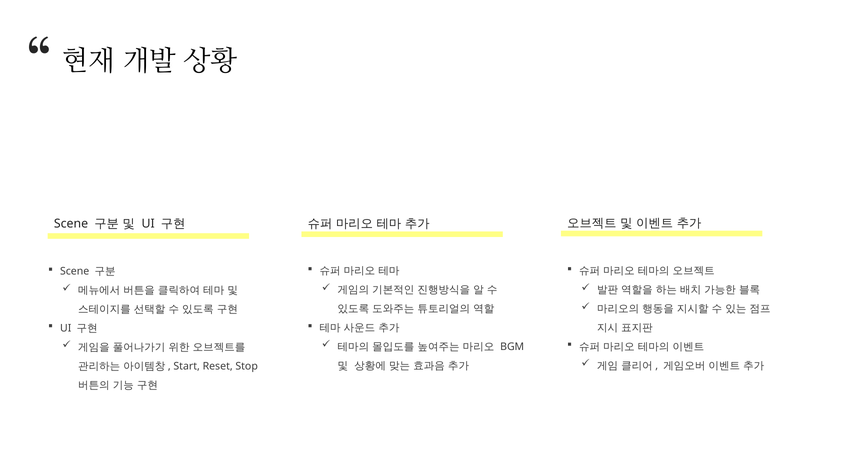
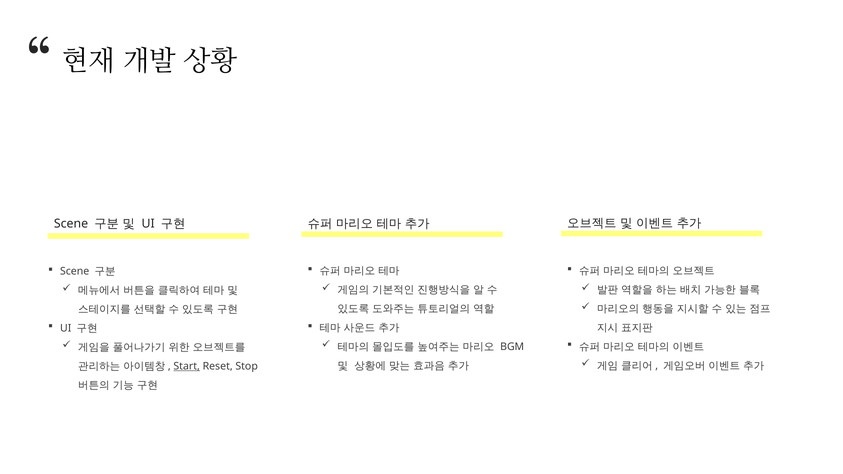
Start underline: none -> present (187, 366)
